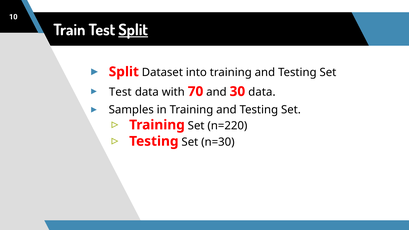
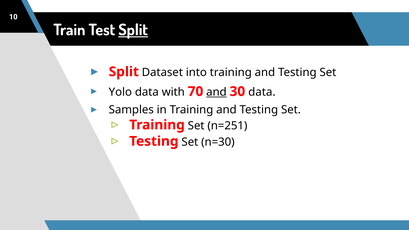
Test: Test -> Yolo (120, 92)
and underline: none -> present (216, 92)
n=220: n=220 -> n=251 (227, 126)
